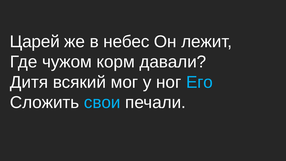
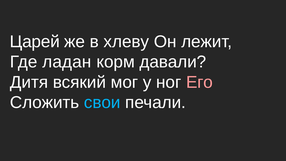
небес: небес -> хлеву (126, 42)
чужом: чужом -> ладан (67, 62)
Его colour: light blue -> pink (199, 82)
